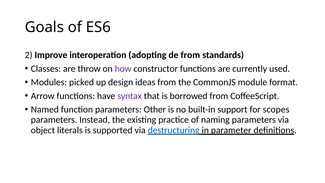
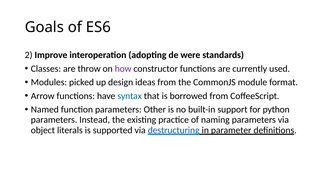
de from: from -> were (190, 55)
syntax colour: purple -> blue (130, 96)
scopes: scopes -> python (276, 109)
